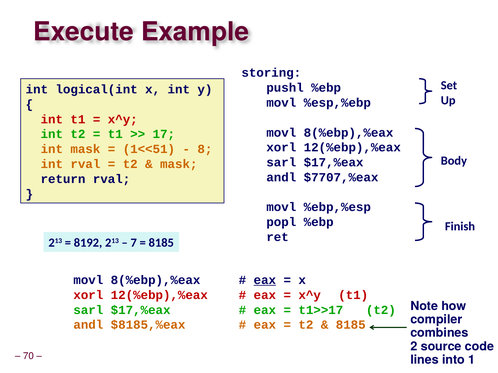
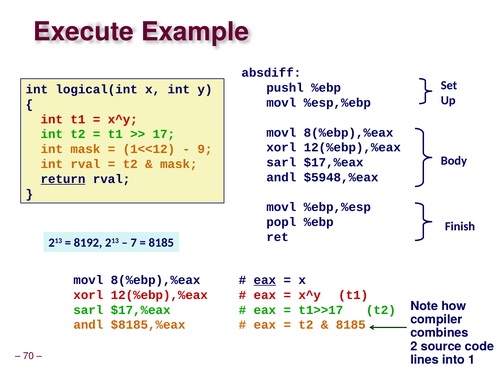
storing: storing -> absdiff (271, 73)
1<<51: 1<<51 -> 1<<12 (149, 149)
8: 8 -> 9 (205, 149)
$7707,%eax: $7707,%eax -> $5948,%eax (341, 178)
return underline: none -> present (63, 179)
